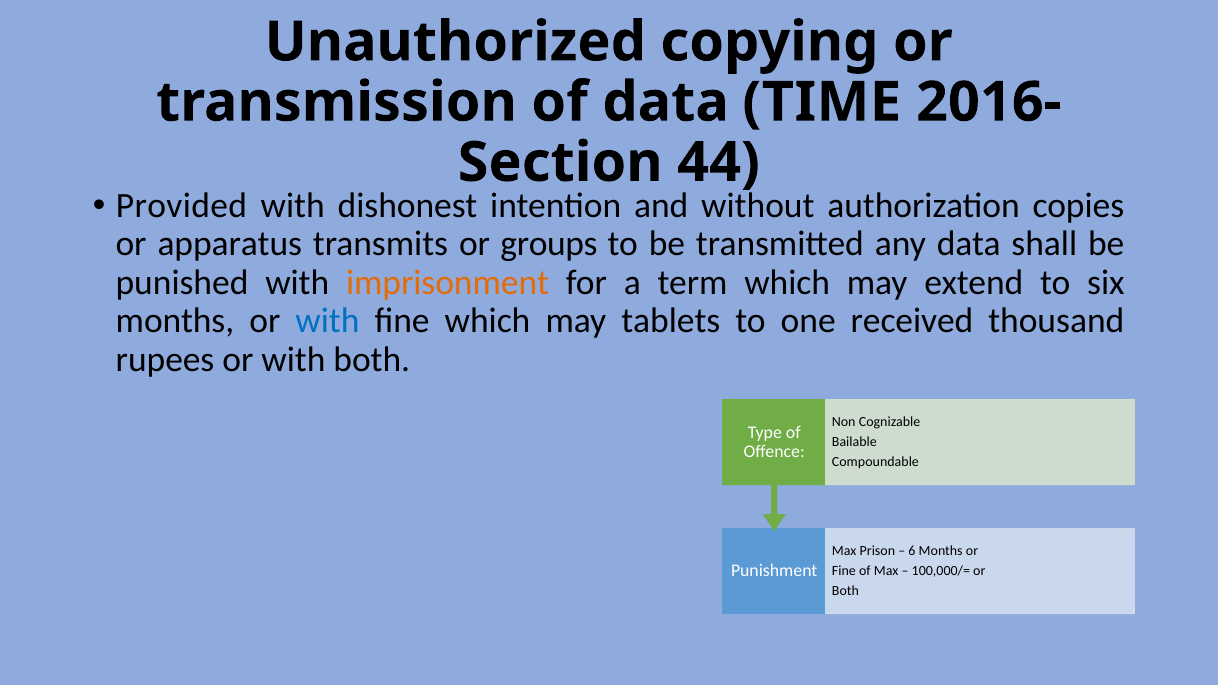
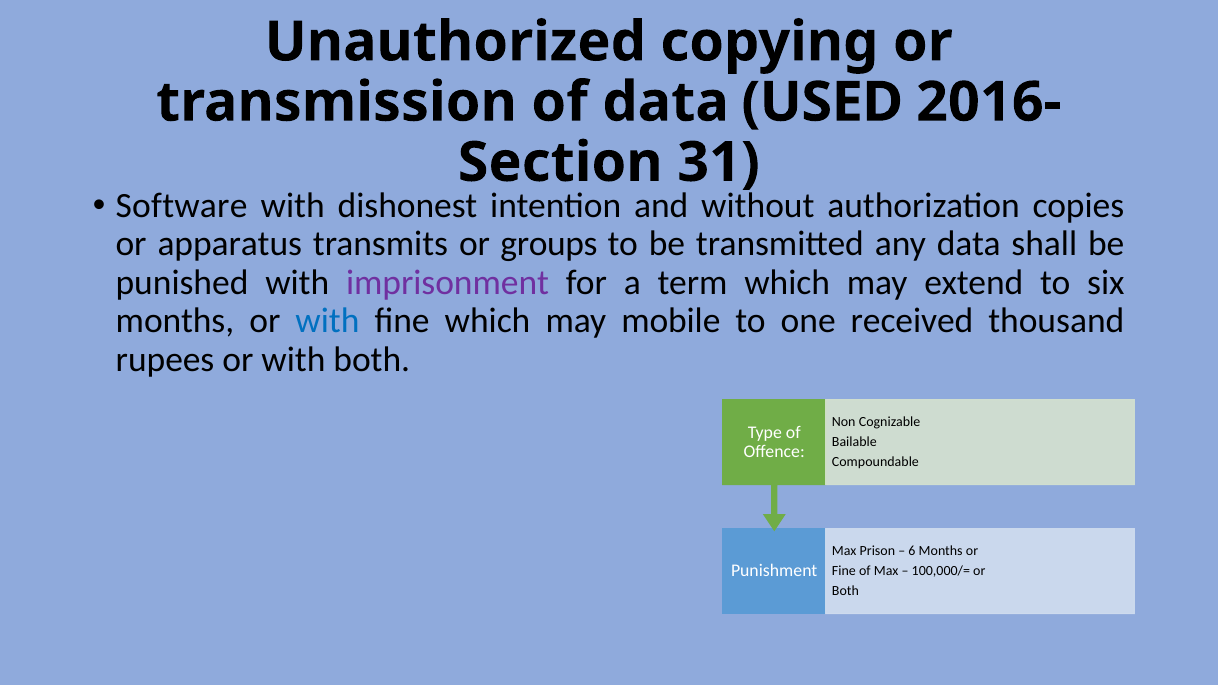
TIME: TIME -> USED (822, 102)
44: 44 -> 31 (719, 163)
Provided: Provided -> Software (182, 206)
imprisonment colour: orange -> purple (448, 283)
tablets: tablets -> mobile (671, 321)
